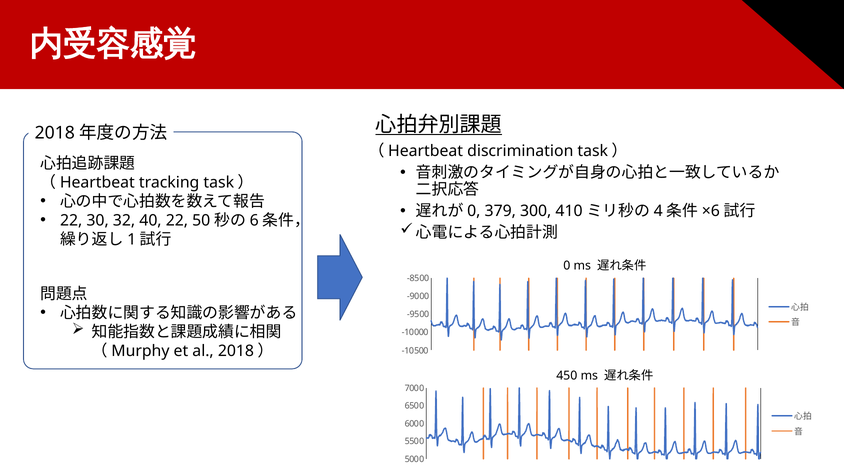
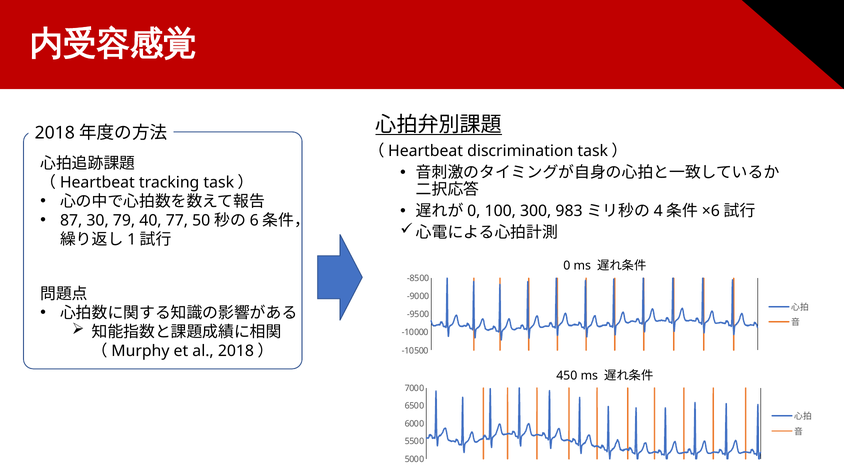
379: 379 -> 100 (500, 211)
410: 410 -> 983 (569, 211)
22: 22 -> 87 (71, 220)
32: 32 -> 79 (124, 220)
40 22: 22 -> 77 (177, 220)
